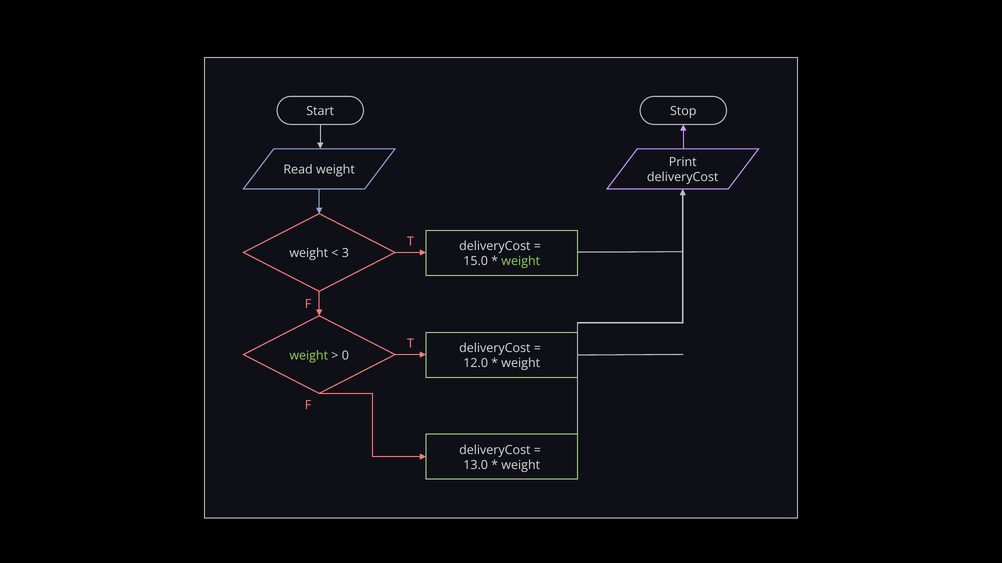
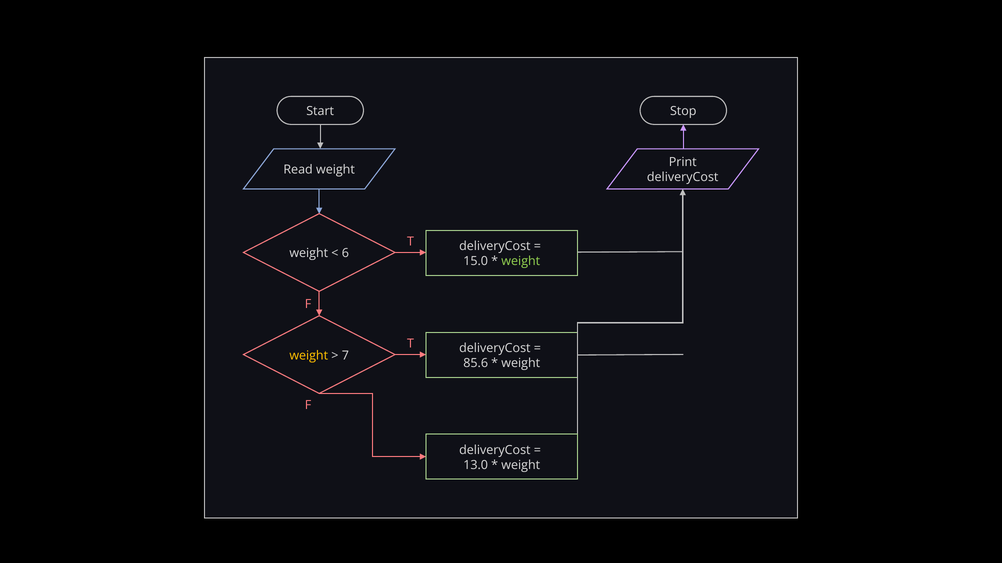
3: 3 -> 6 (345, 254)
weight colour: light green -> yellow (309, 356)
0: 0 -> 7 (345, 356)
12.0: 12.0 -> 85.6 (476, 364)
